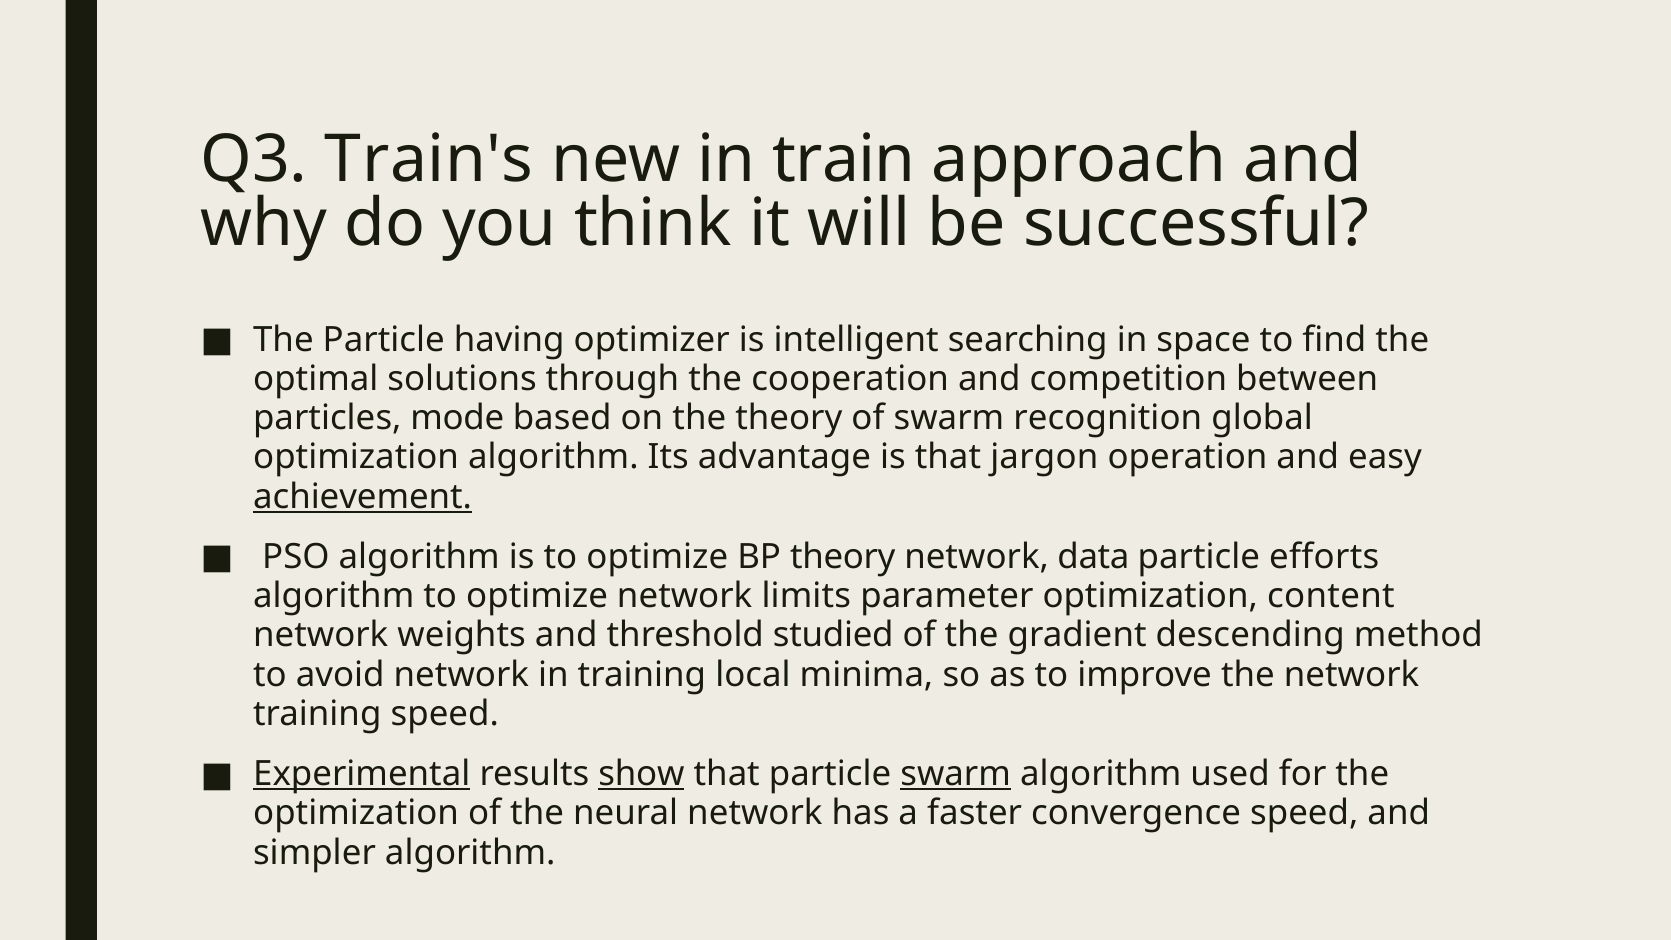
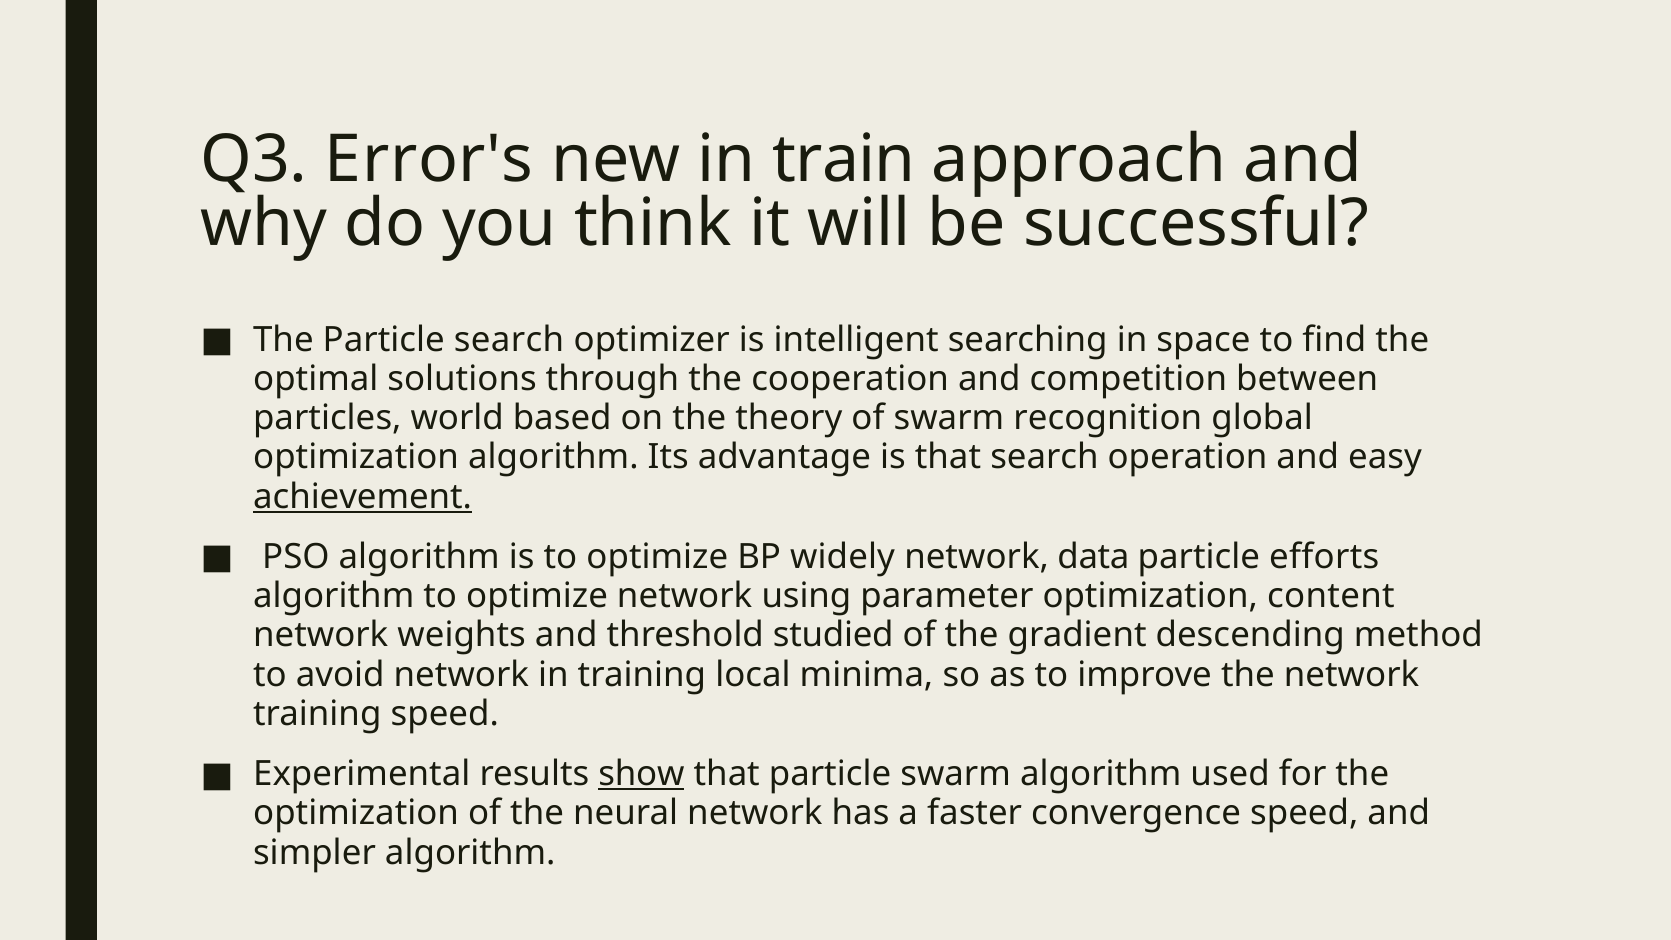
Train's: Train's -> Error's (429, 160)
Particle having: having -> search (509, 340)
mode: mode -> world (457, 418)
that jargon: jargon -> search (1044, 457)
BP theory: theory -> widely (843, 557)
limits: limits -> using (806, 596)
Experimental underline: present -> none (362, 774)
swarm underline: present -> none (956, 774)
